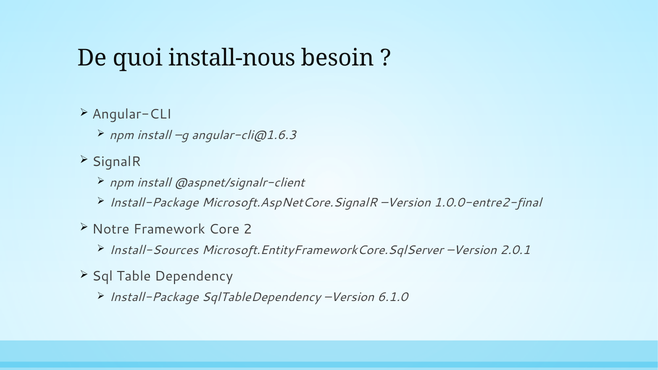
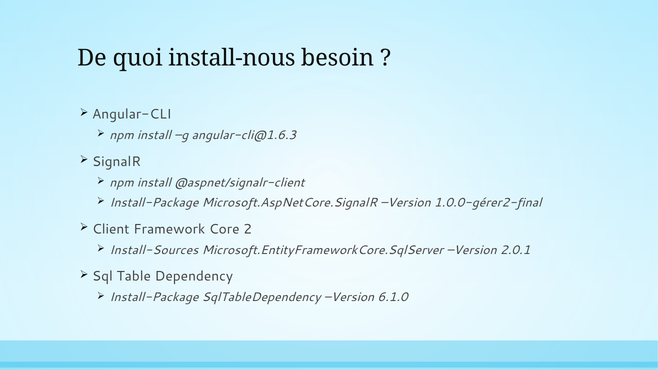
1.0.0-entre2-final: 1.0.0-entre2-final -> 1.0.0-gérer2-final (488, 203)
Notre: Notre -> Client (111, 229)
